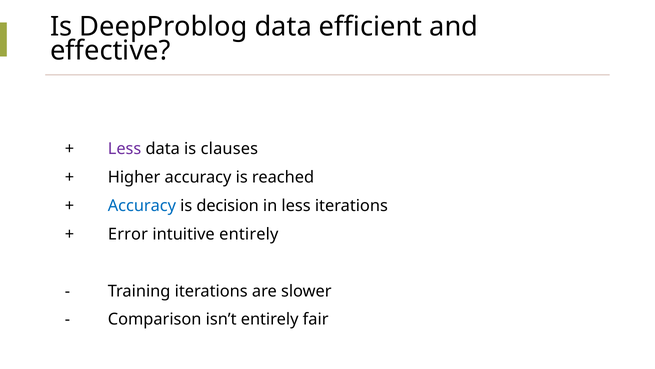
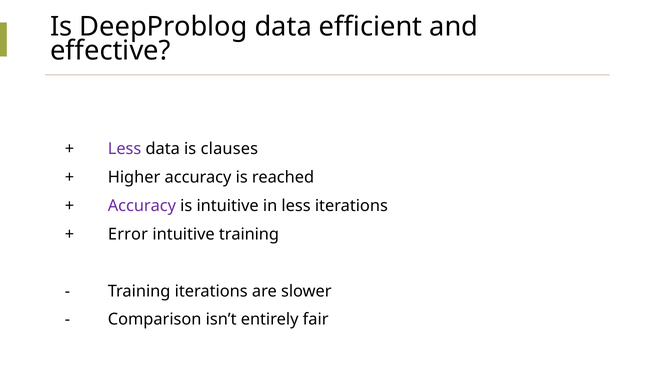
Accuracy colour: blue -> purple (142, 205)
is decision: decision -> intuitive (228, 205)
intuitive entirely: entirely -> training (249, 234)
